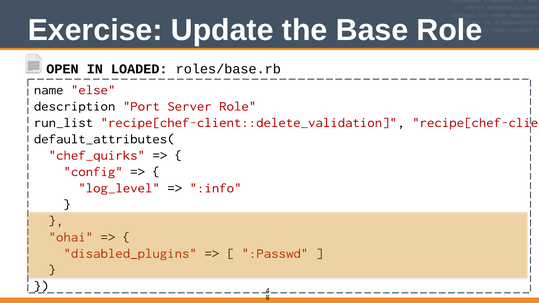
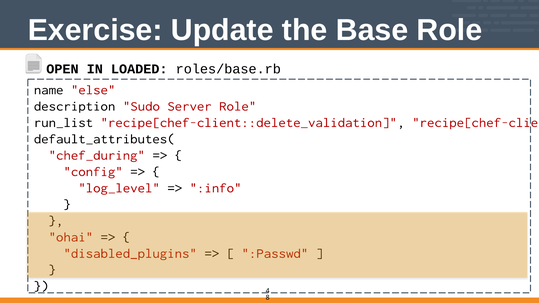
Port: Port -> Sudo (141, 106)
chef_quirks: chef_quirks -> chef_during (97, 155)
